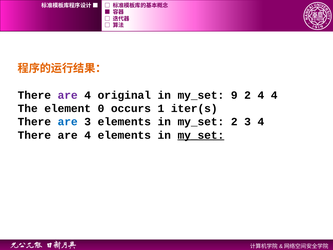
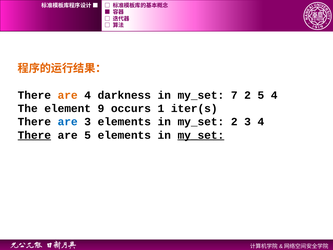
are colour: purple -> orange (68, 95)
original: original -> darkness (124, 95)
9: 9 -> 7 (234, 95)
2 4: 4 -> 5 (261, 95)
0: 0 -> 9 (101, 108)
There underline: none -> present (34, 135)
4: 4 -> 5 (88, 135)
